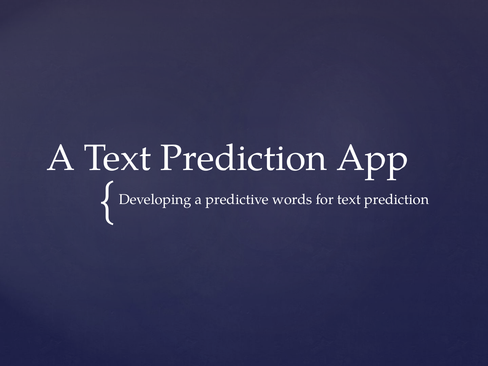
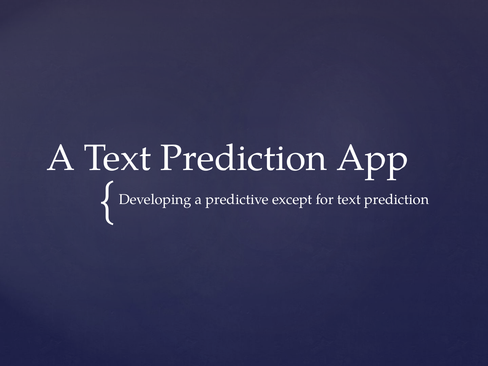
words: words -> except (292, 199)
